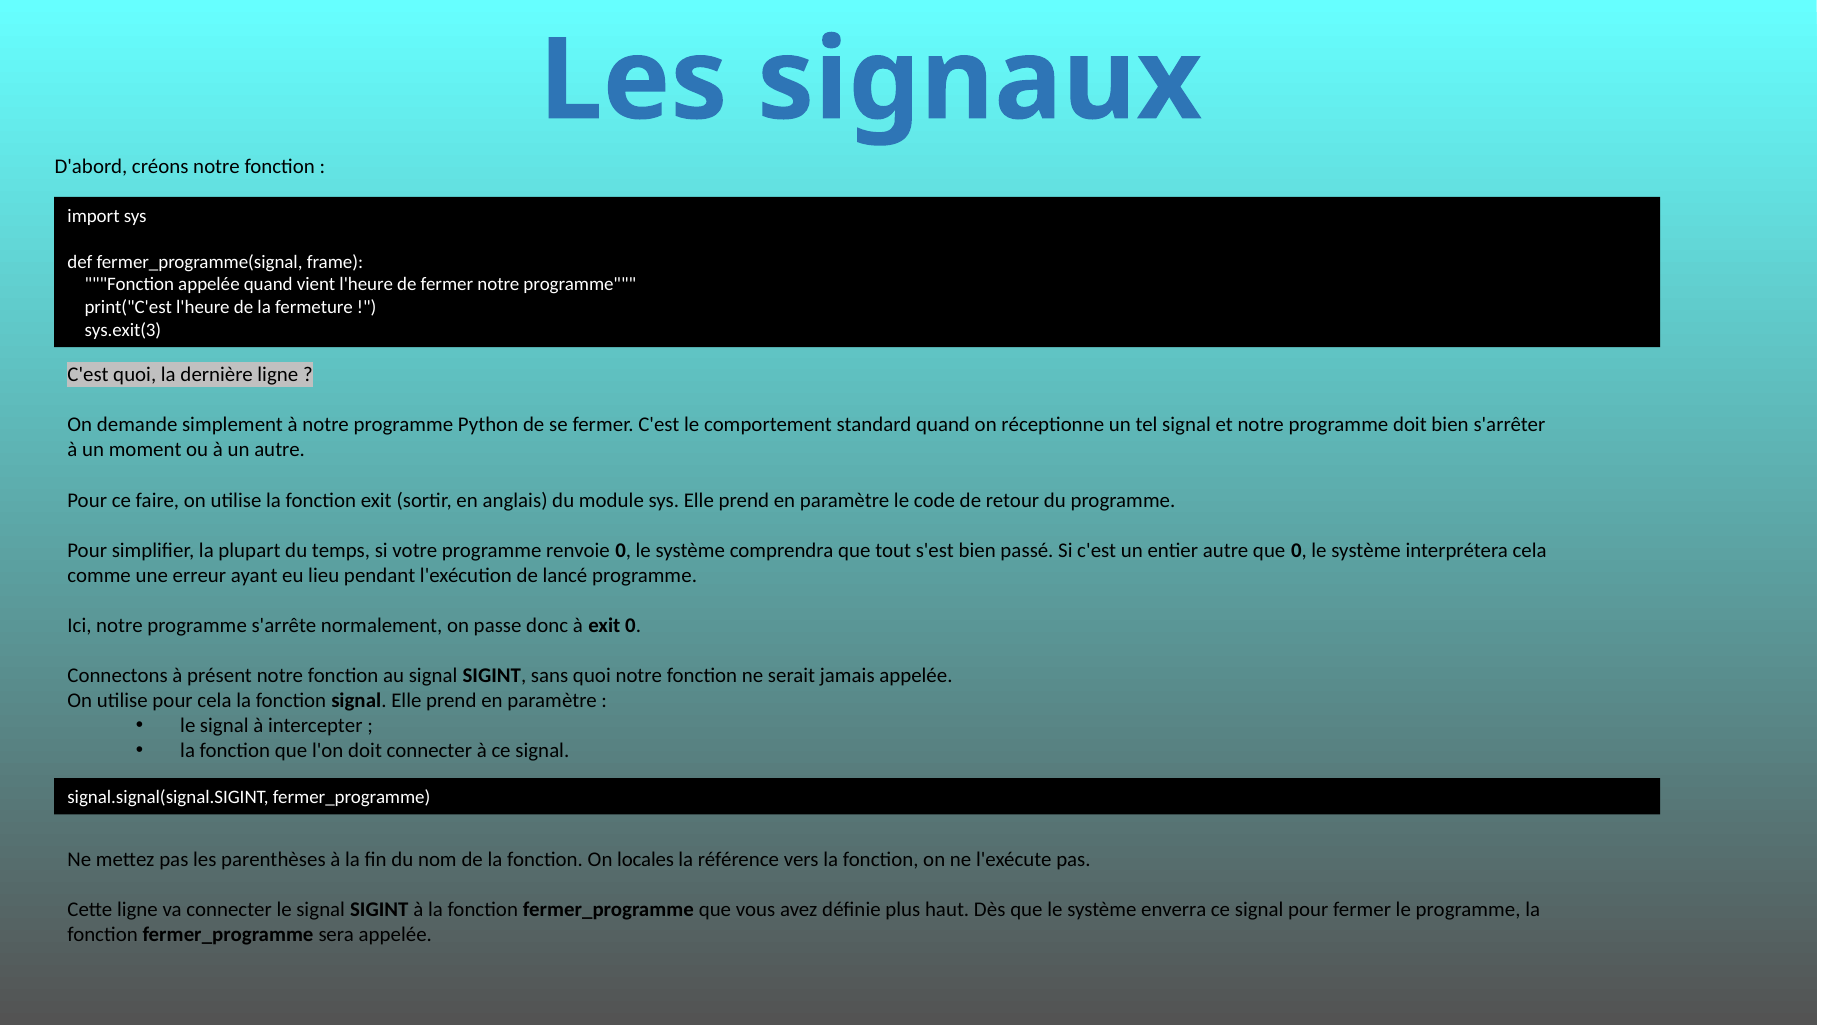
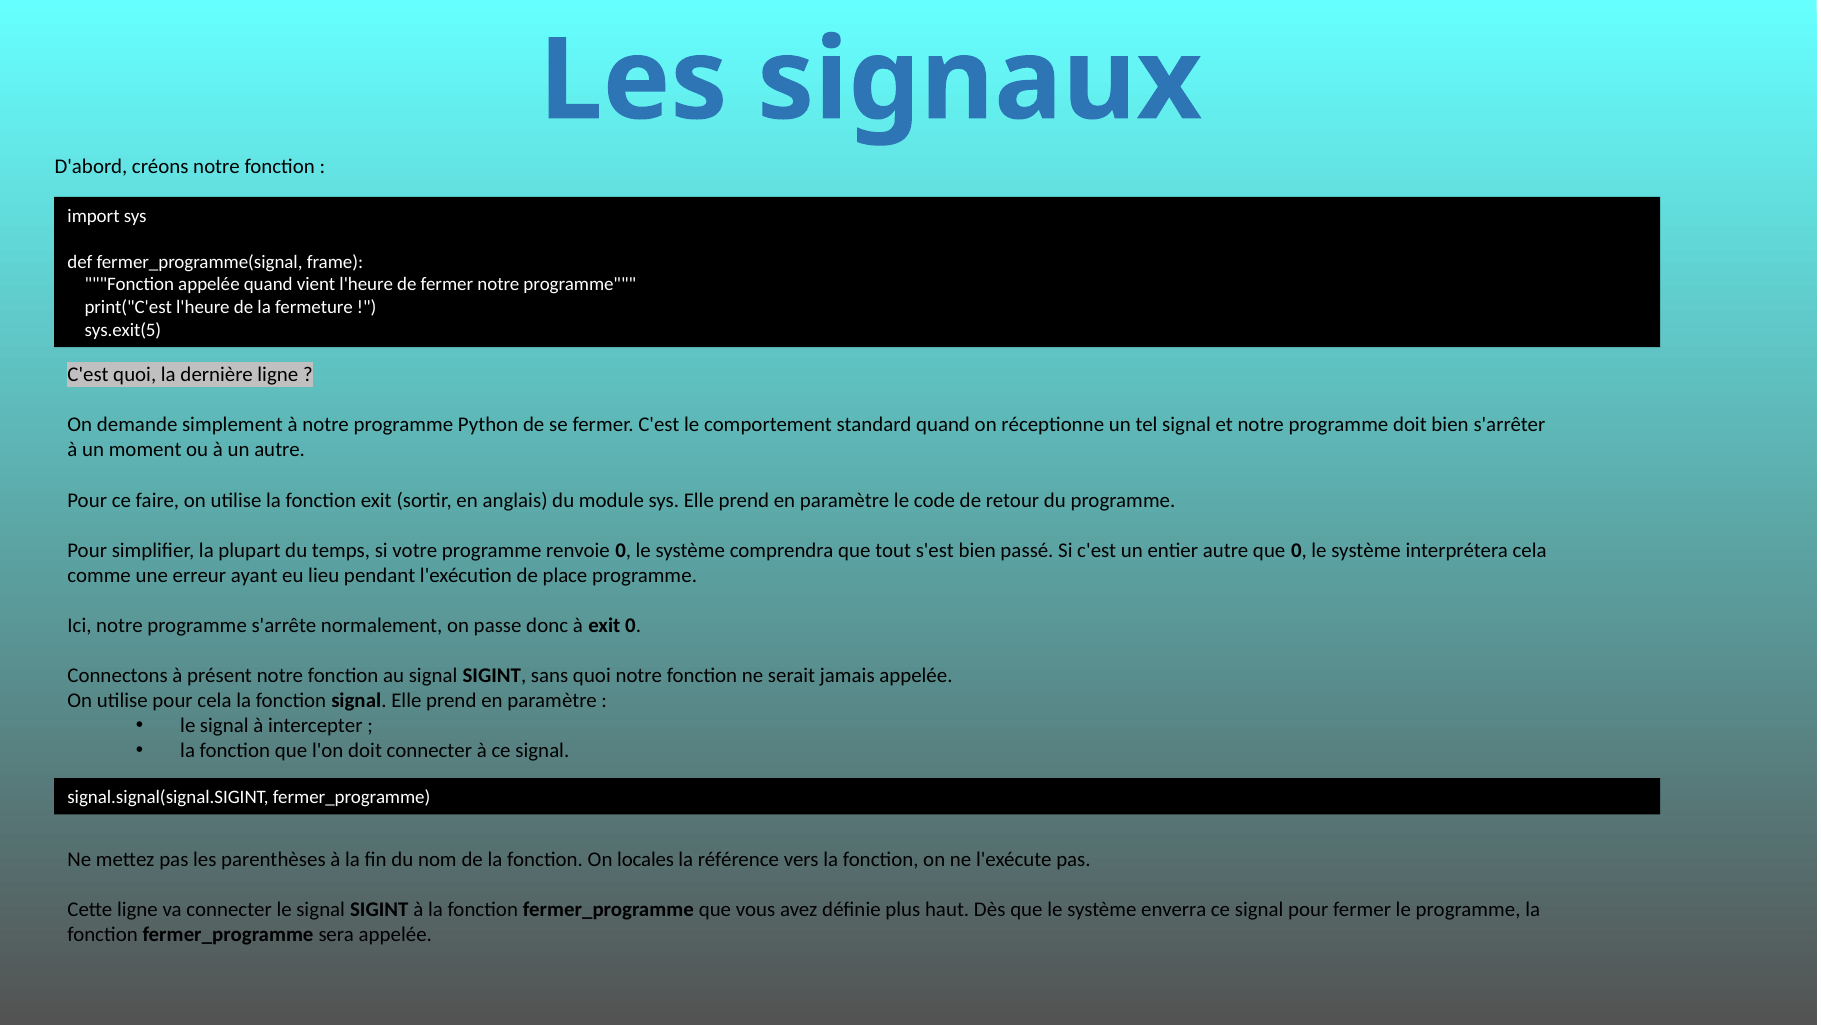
sys.exit(3: sys.exit(3 -> sys.exit(5 (123, 330)
lancé: lancé -> place (565, 575)
